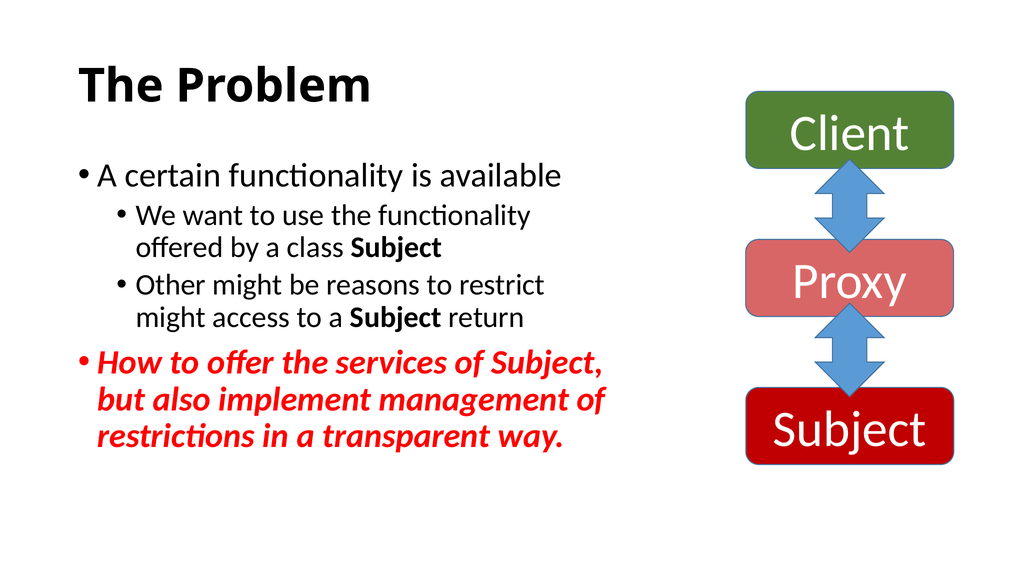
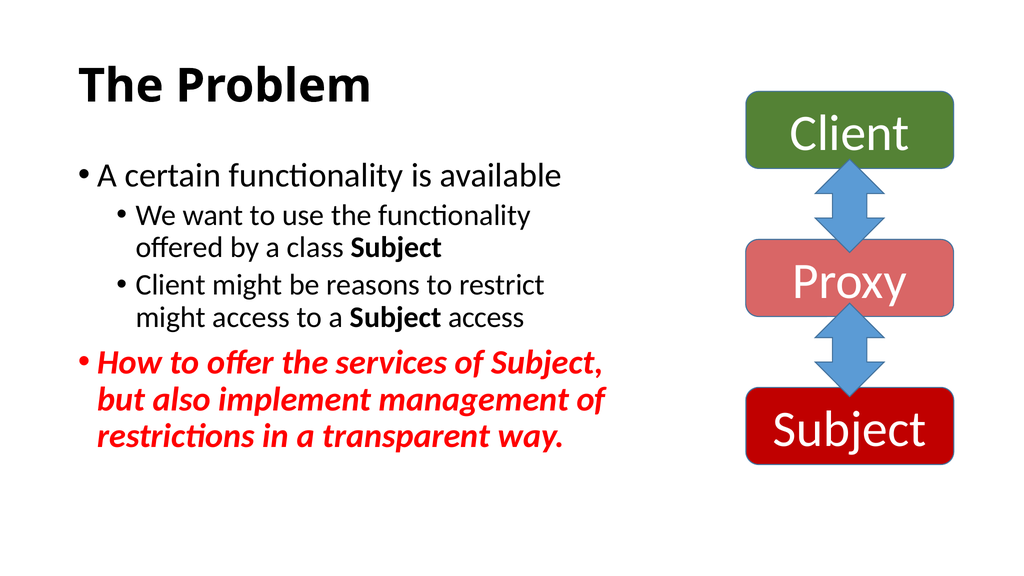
Other: Other -> Client (171, 285)
Subject return: return -> access (486, 317)
